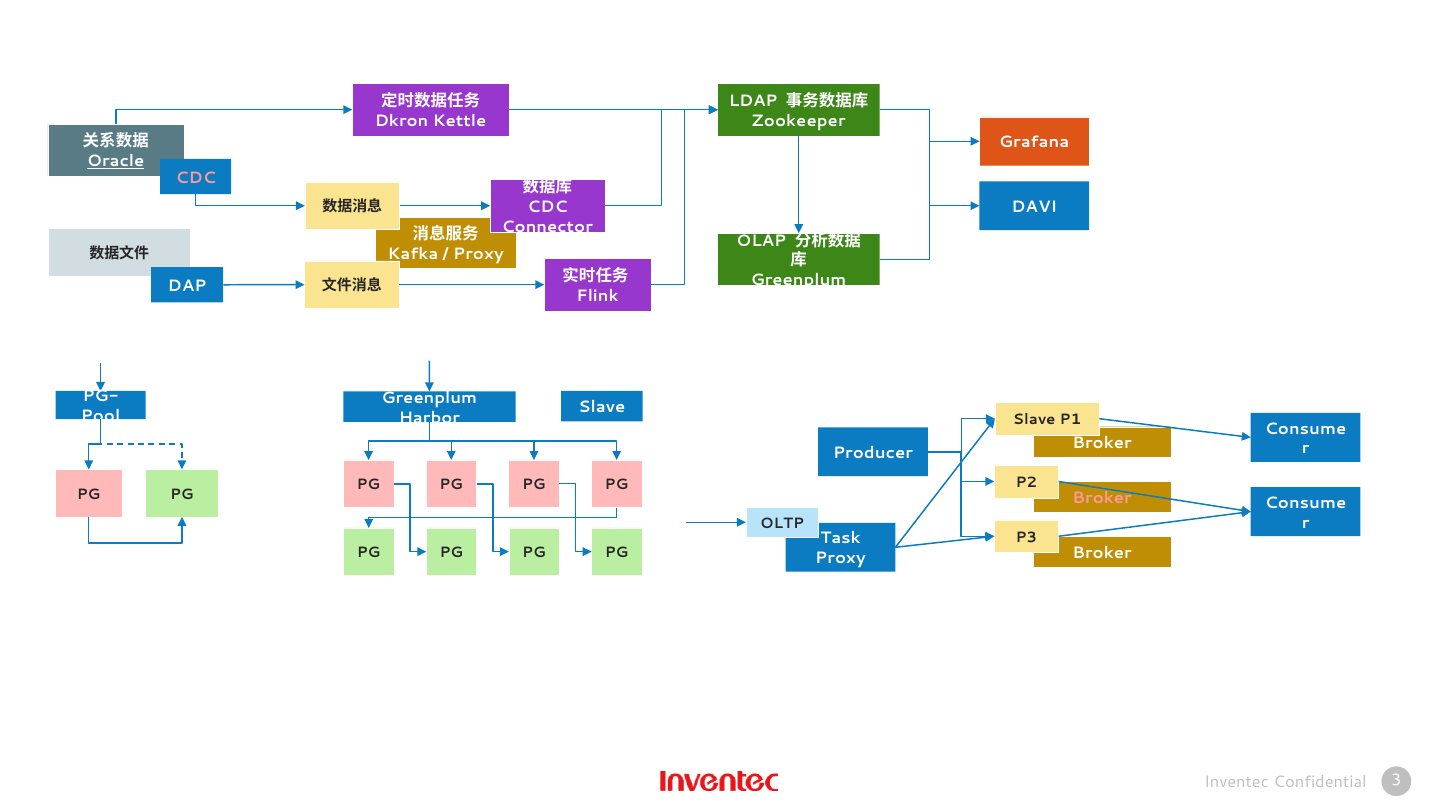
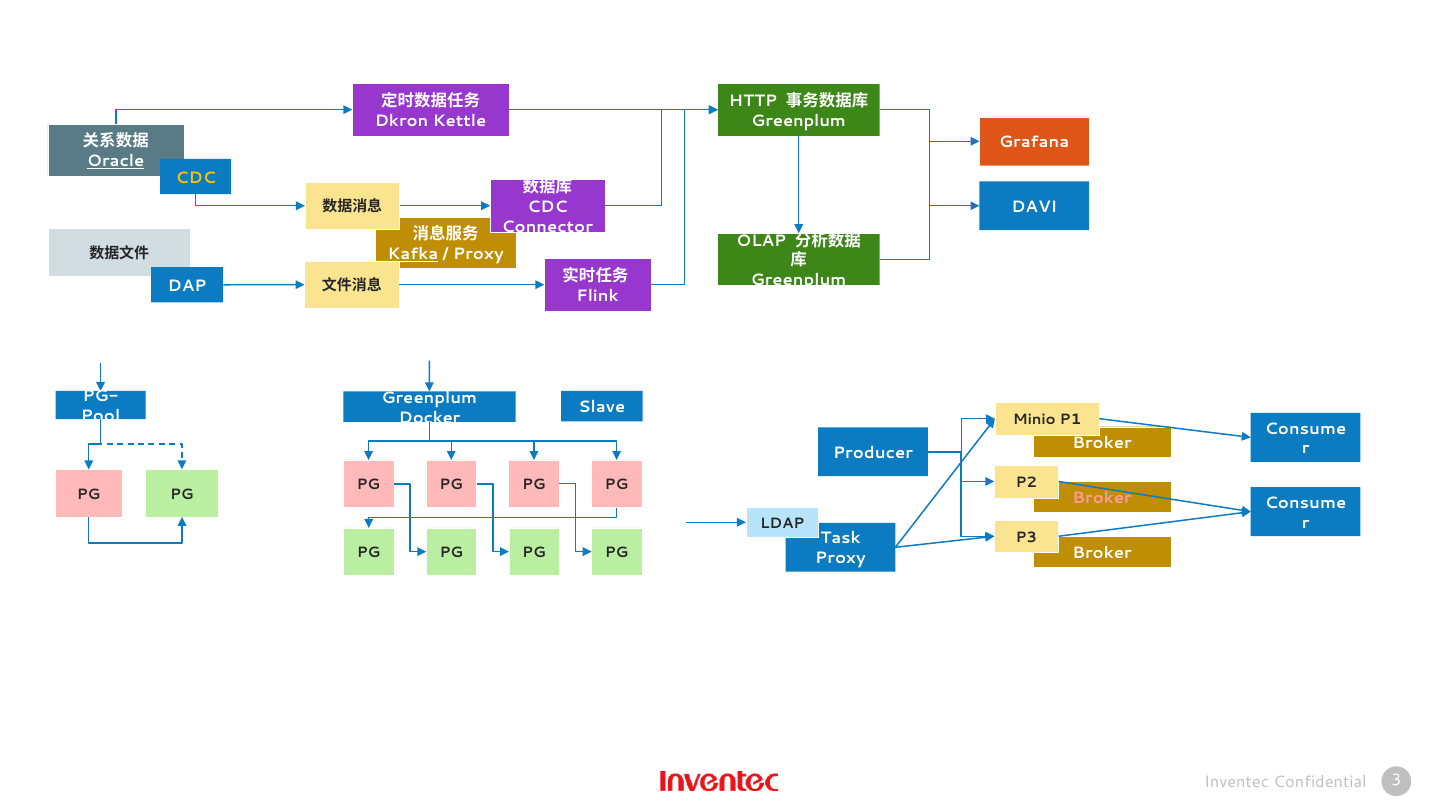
LDAP: LDAP -> HTTP (753, 101)
Zookeeper: Zookeeper -> Greenplum (799, 121)
CDC colour: pink -> yellow (196, 178)
Kafka underline: none -> present (413, 254)
Harbor: Harbor -> Docker (429, 418)
Slave: Slave -> Minio (1034, 420)
OLTP: OLTP -> LDAP (782, 523)
